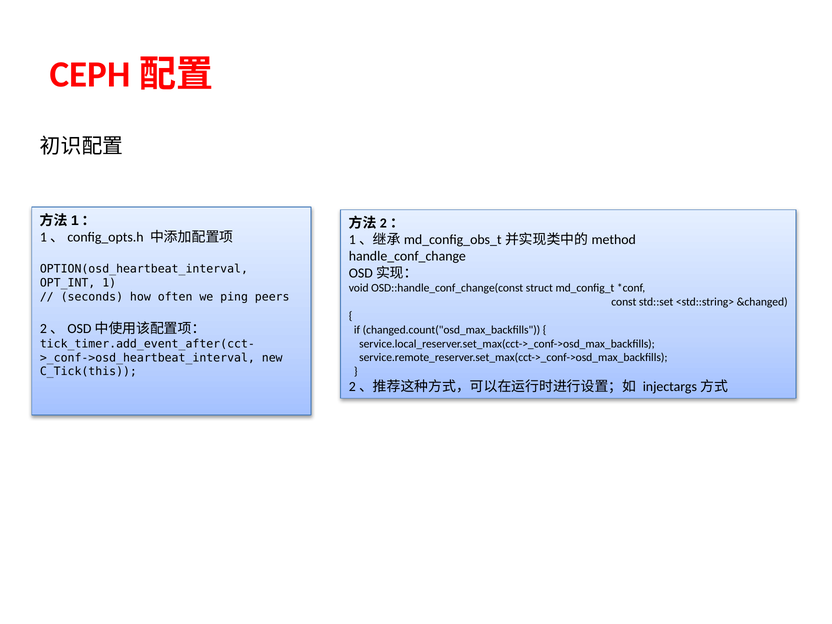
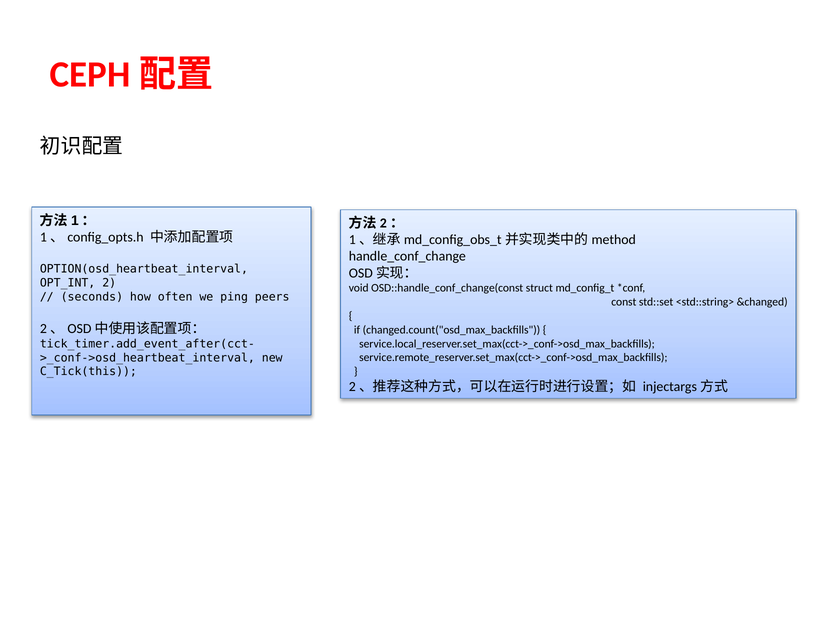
1: 1 -> 2 (109, 283)
